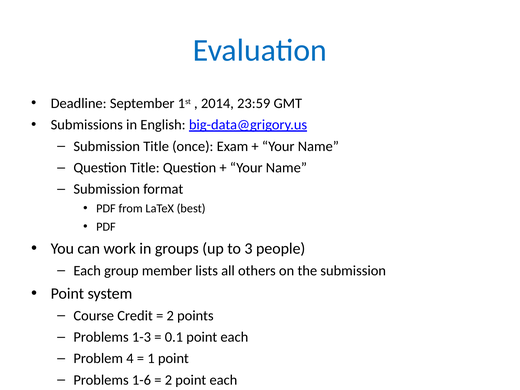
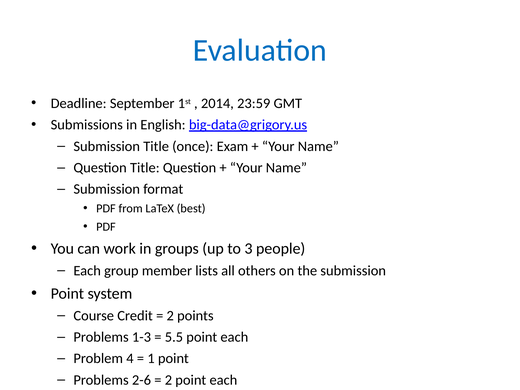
0.1: 0.1 -> 5.5 (174, 337)
1-6: 1-6 -> 2-6 (141, 380)
